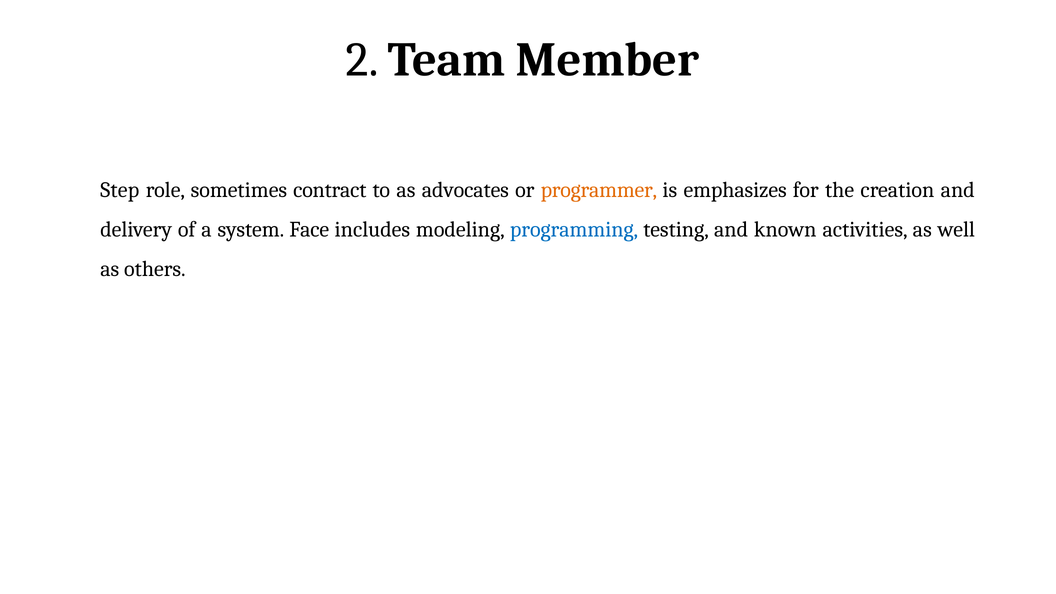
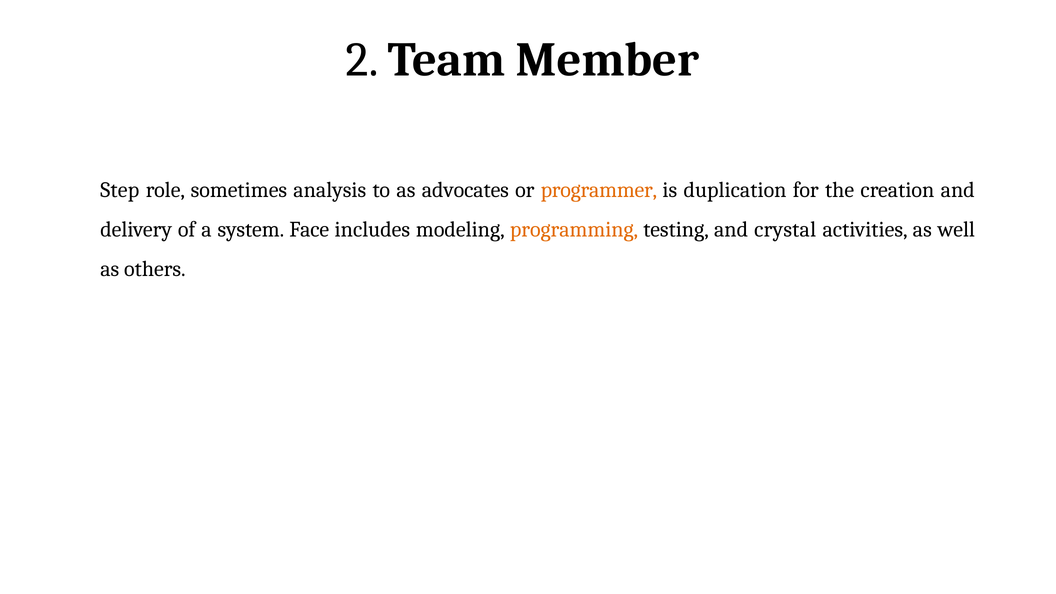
contract: contract -> analysis (330, 190)
emphasizes: emphasizes -> duplication (735, 190)
programming colour: blue -> orange (574, 230)
known: known -> crystal (785, 230)
